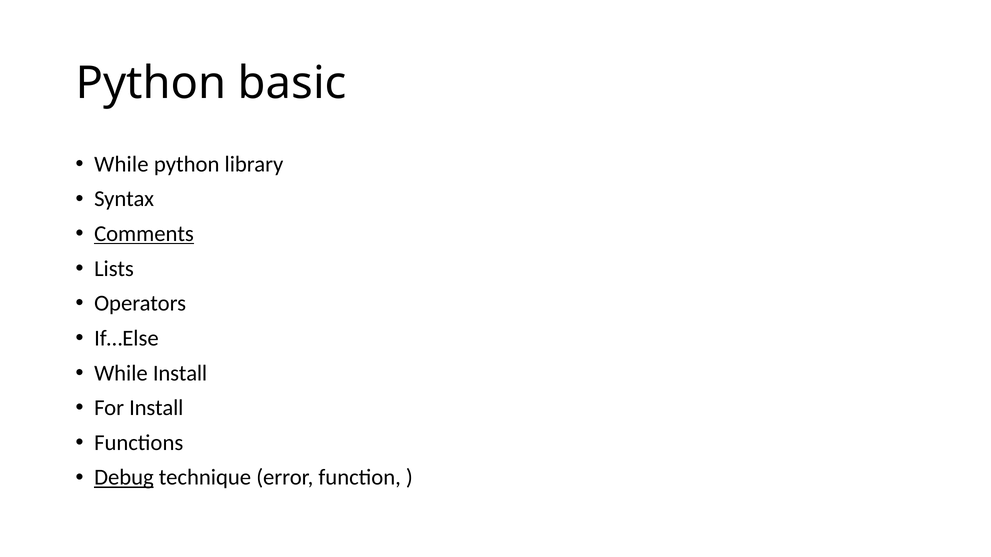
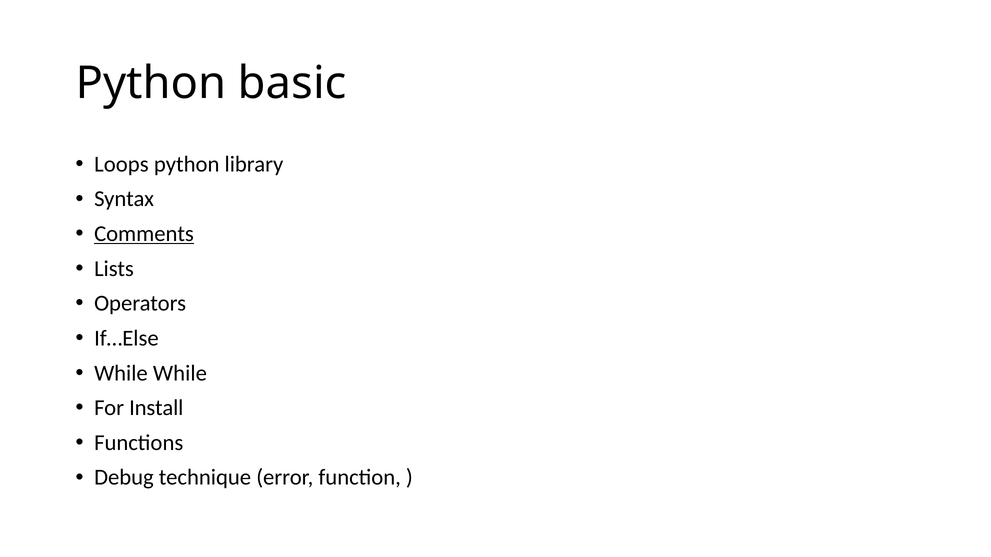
While: While -> Loops (121, 164)
While Install: Install -> While (180, 373)
Debug underline: present -> none (124, 478)
